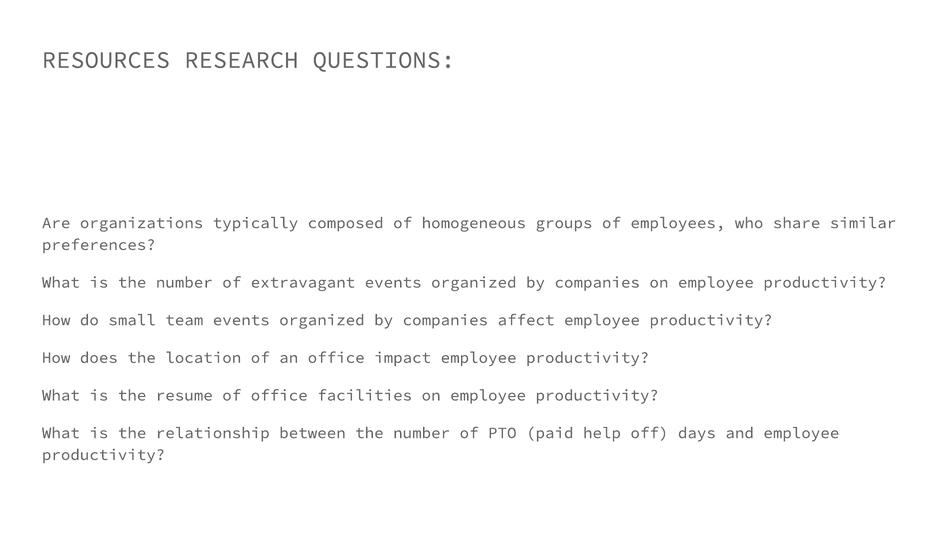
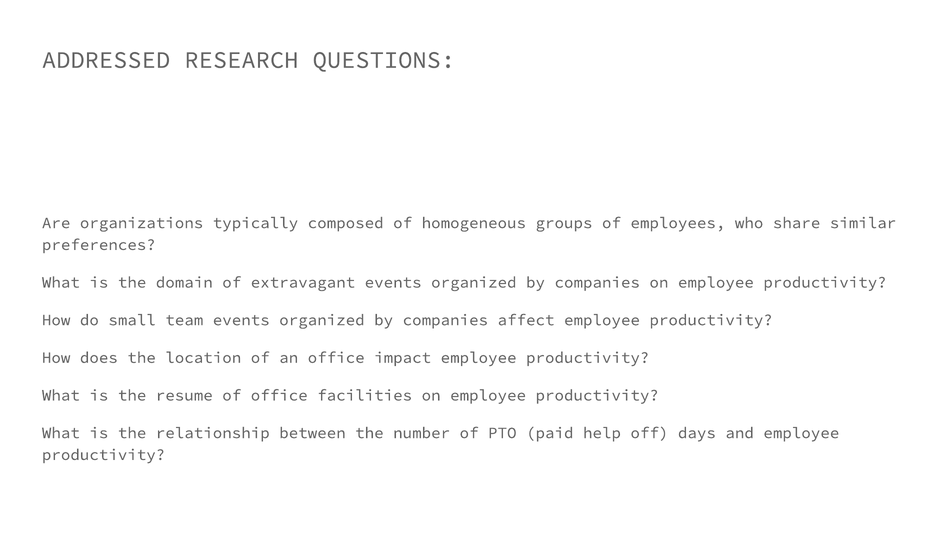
RESOURCES: RESOURCES -> ADDRESSED (106, 60)
is the number: number -> domain (184, 283)
